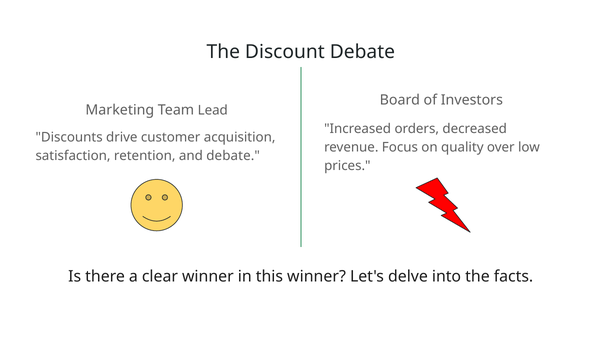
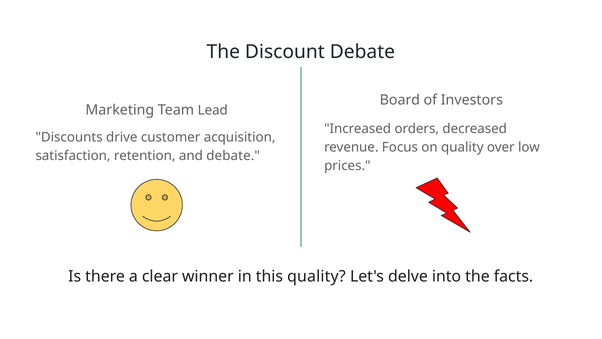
this winner: winner -> quality (316, 276)
